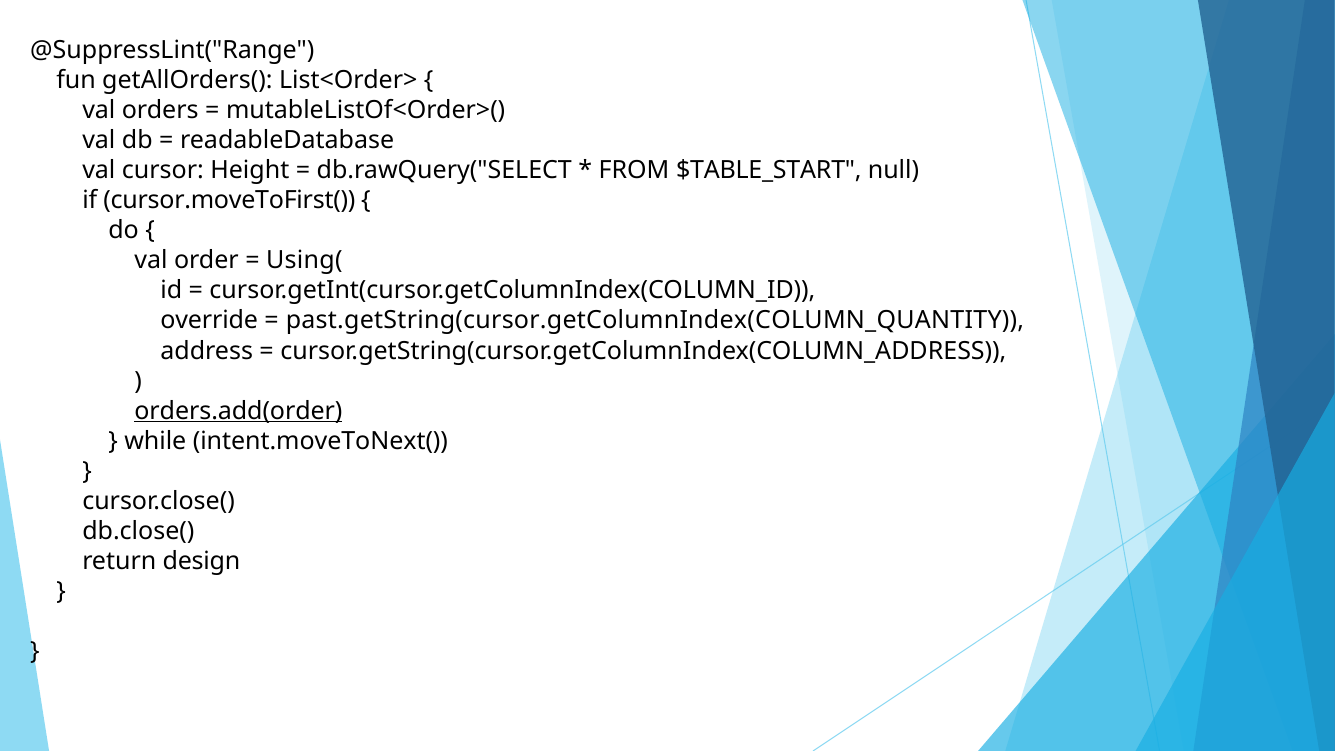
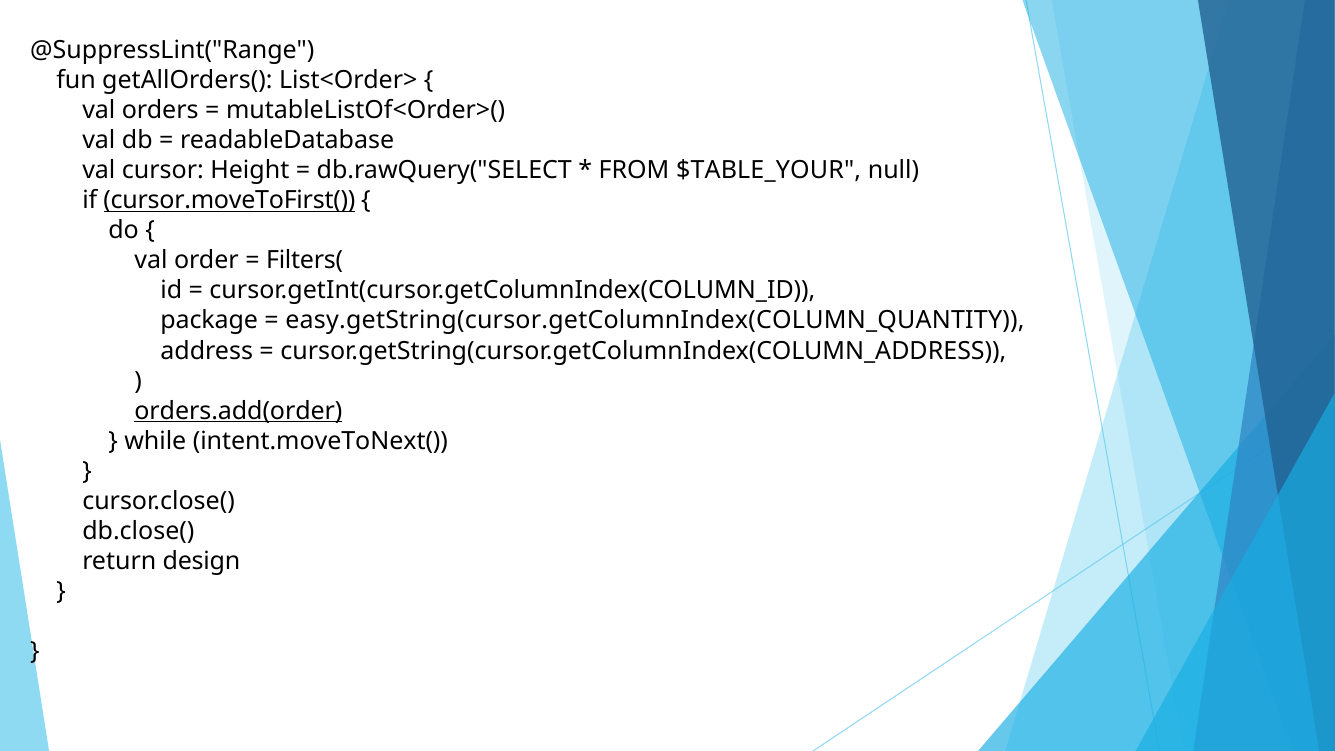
$TABLE_START: $TABLE_START -> $TABLE_YOUR (769, 171)
cursor.moveToFirst( underline: none -> present (229, 201)
Using(: Using( -> Filters( (305, 261)
override: override -> package (209, 321)
past.getString(cursor.getColumnIndex(COLUMN_QUANTITY: past.getString(cursor.getColumnIndex(COLUMN_QUANTITY -> easy.getString(cursor.getColumnIndex(COLUMN_QUANTITY (655, 321)
